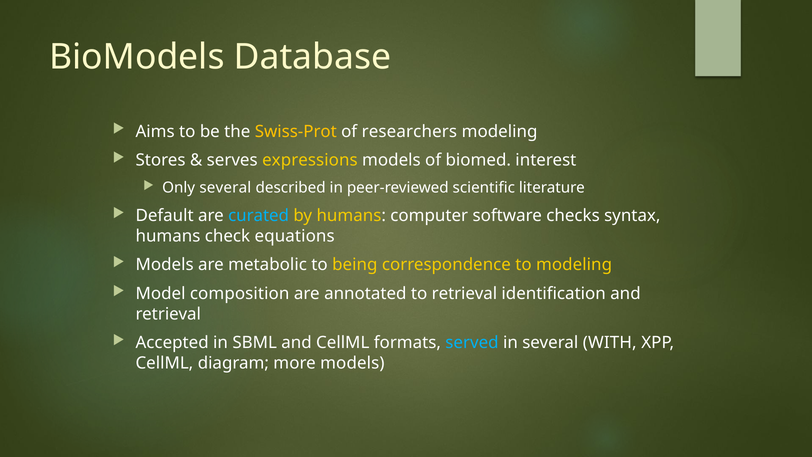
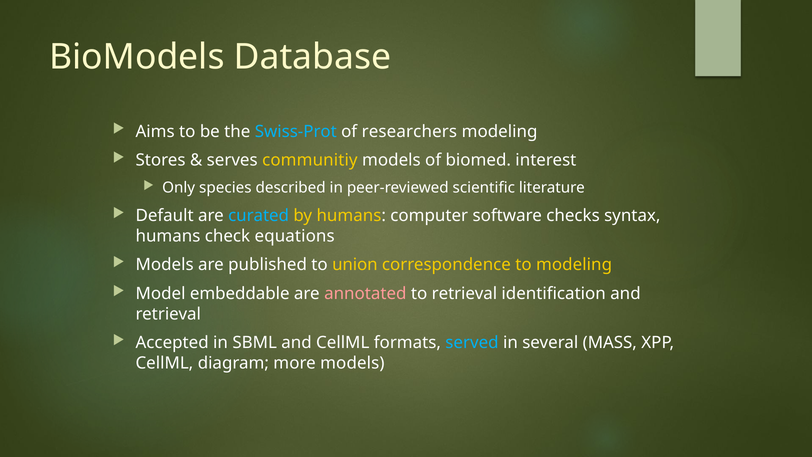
Swiss-Prot colour: yellow -> light blue (296, 131)
expressions: expressions -> communitiy (310, 160)
Only several: several -> species (225, 188)
metabolic: metabolic -> published (268, 265)
being: being -> union (355, 265)
composition: composition -> embeddable (240, 294)
annotated colour: white -> pink (365, 294)
WITH: WITH -> MASS (610, 343)
